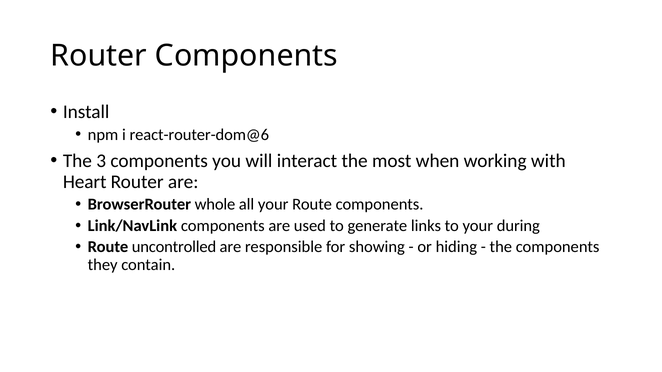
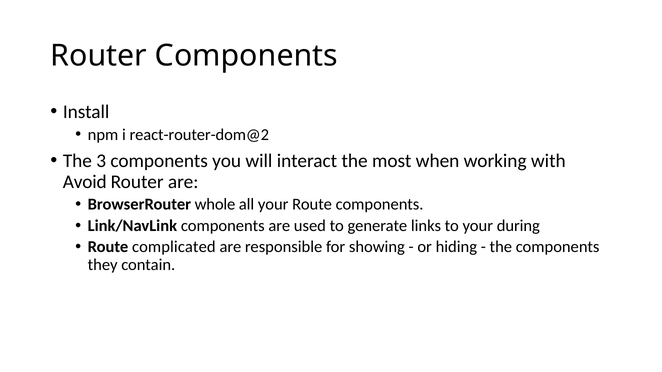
react-router-dom@6: react-router-dom@6 -> react-router-dom@2 (199, 135)
Heart: Heart -> Avoid (85, 182)
uncontrolled: uncontrolled -> complicated (174, 247)
